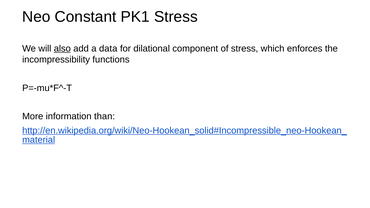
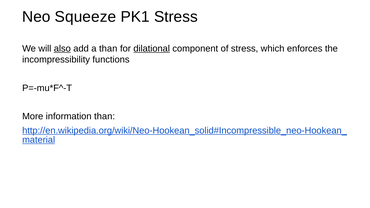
Constant: Constant -> Squeeze (85, 17)
a data: data -> than (108, 49)
dilational underline: none -> present (152, 49)
